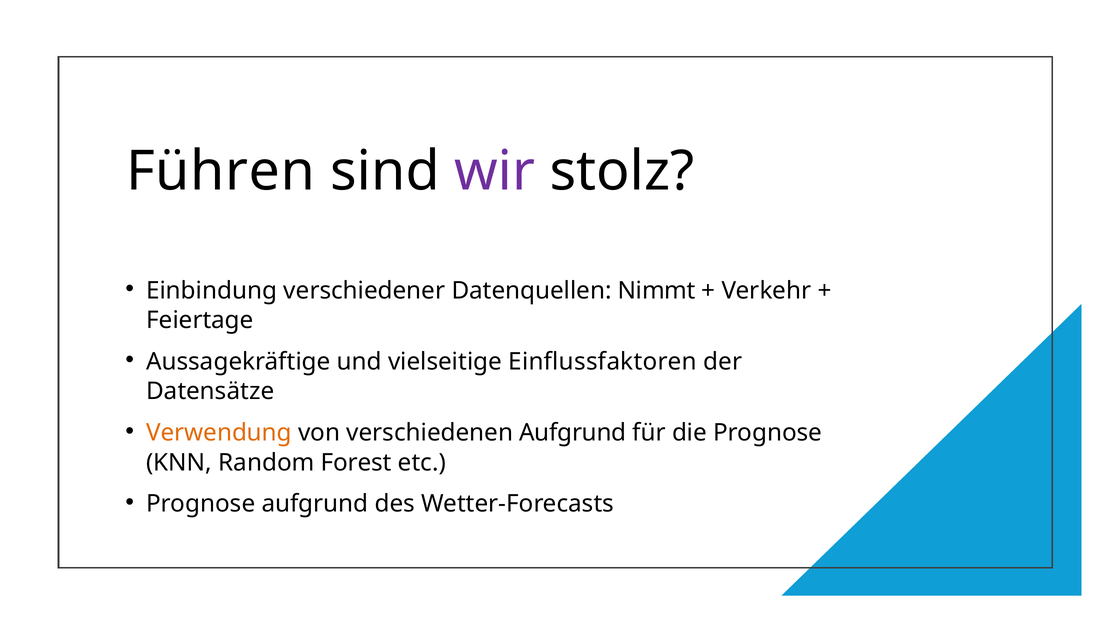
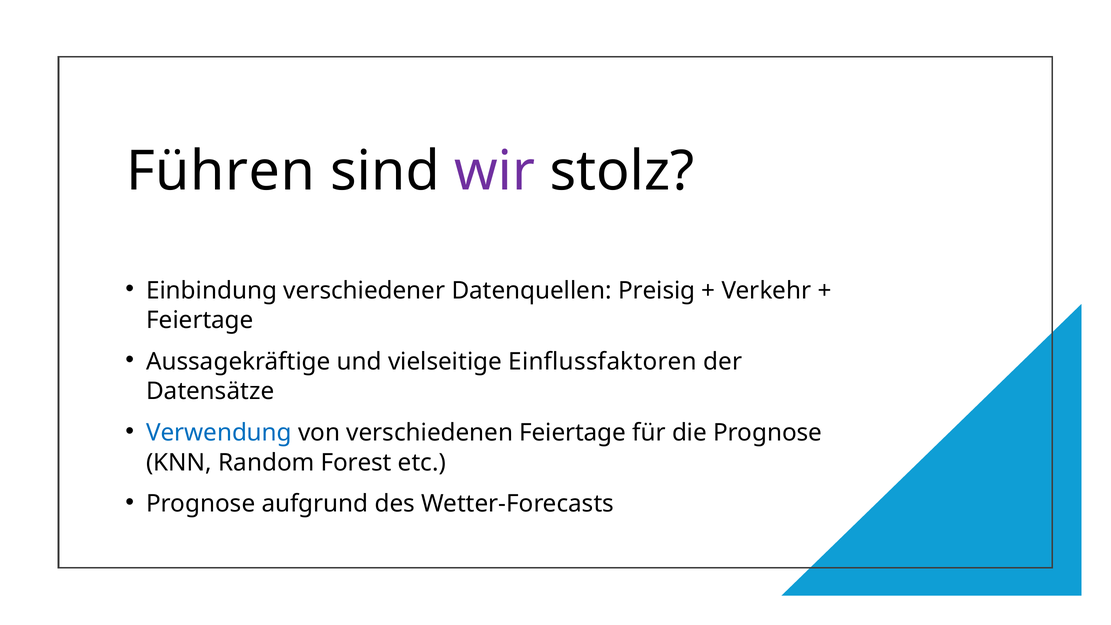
Nimmt: Nimmt -> Preisig (657, 291)
Verwendung colour: orange -> blue (219, 433)
verschiedenen Aufgrund: Aufgrund -> Feiertage (573, 433)
